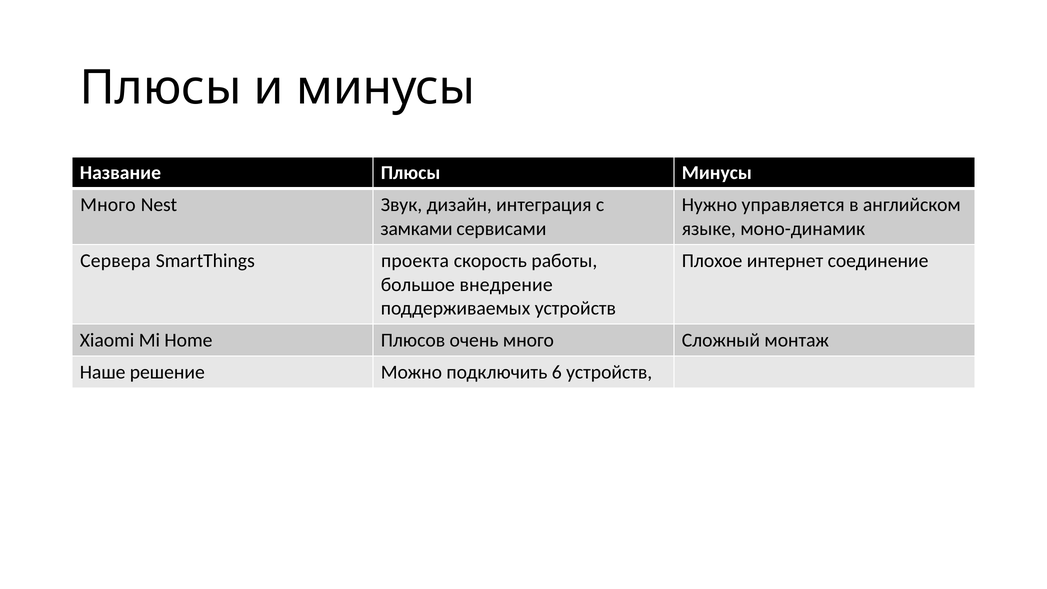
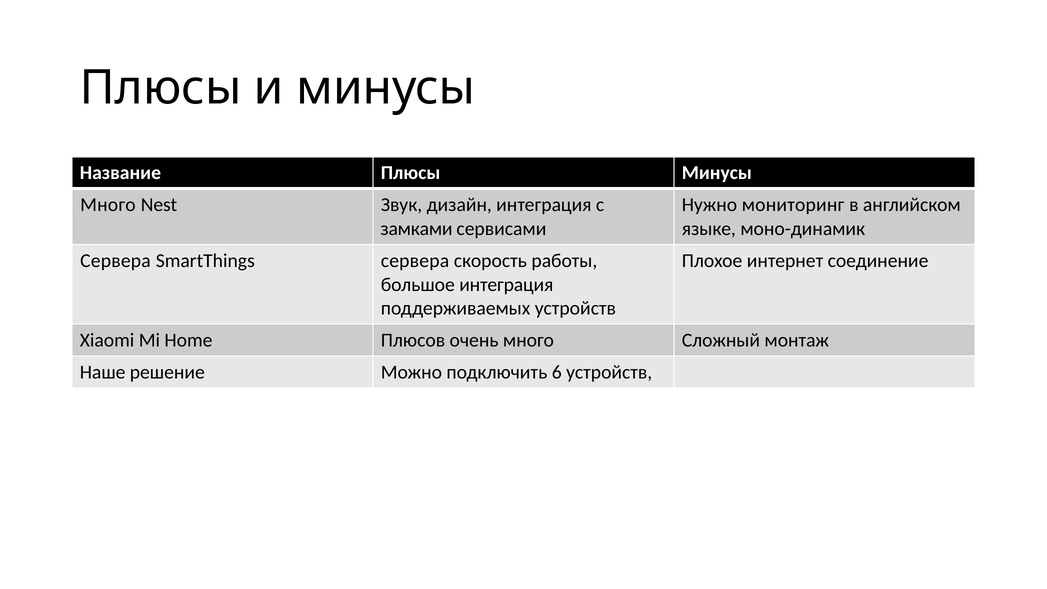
управляется: управляется -> мониторинг (793, 205)
SmartThings проекта: проекта -> сервера (415, 261)
большое внедрение: внедрение -> интеграция (506, 285)
